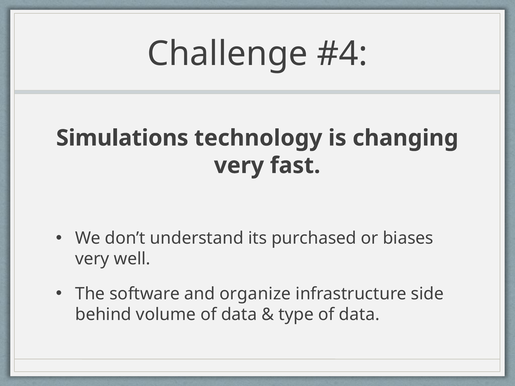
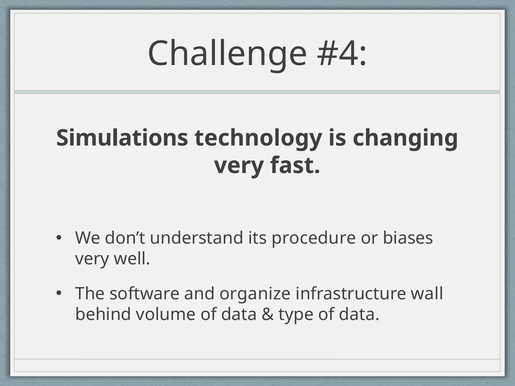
purchased: purchased -> procedure (314, 238)
side: side -> wall (427, 294)
